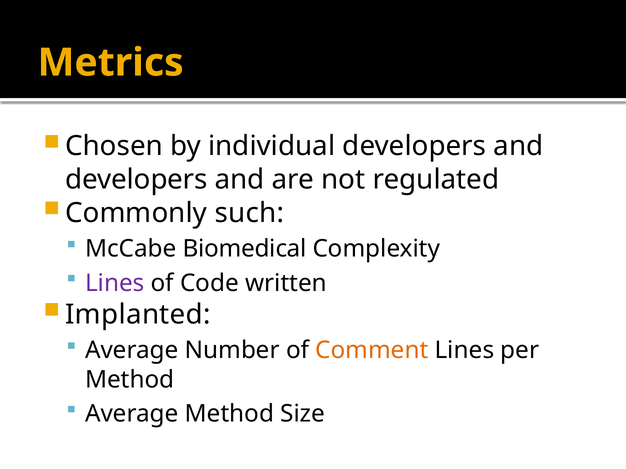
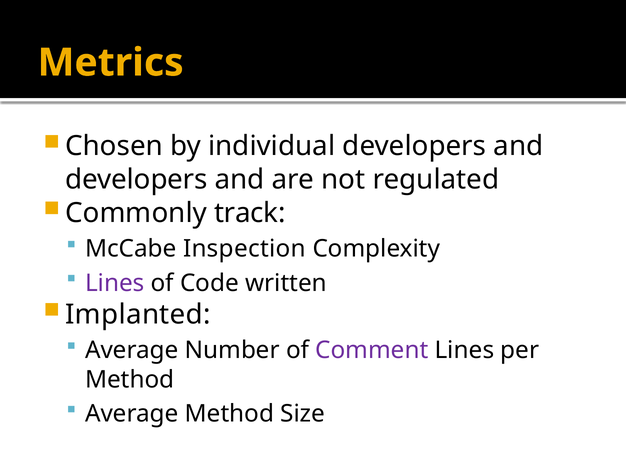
such: such -> track (250, 213)
Biomedical: Biomedical -> Inspection (244, 249)
Comment colour: orange -> purple (372, 351)
